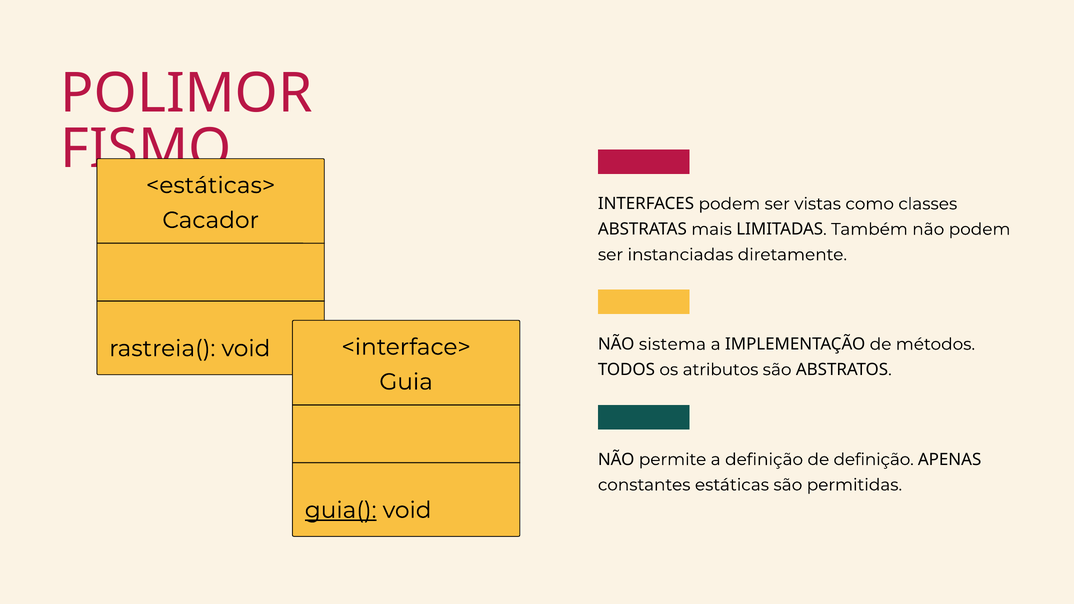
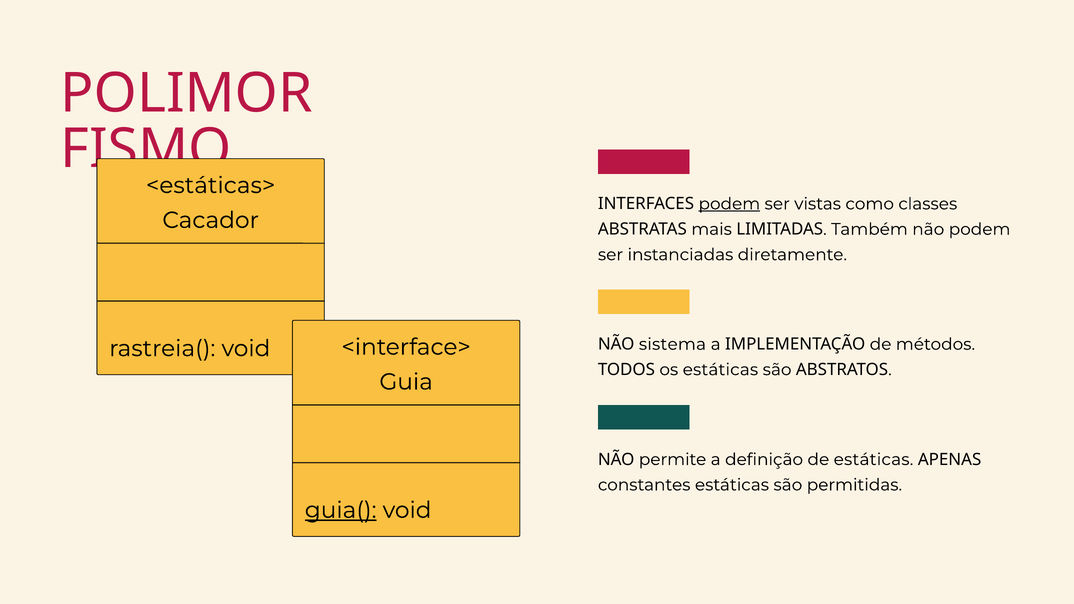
podem underline: none -> present (729, 204)
os atributos: atributos -> estáticas (720, 370)
de definição: definição -> estáticas (873, 460)
